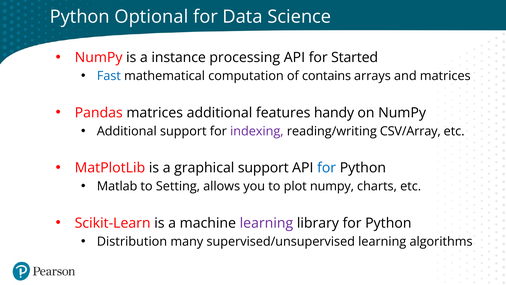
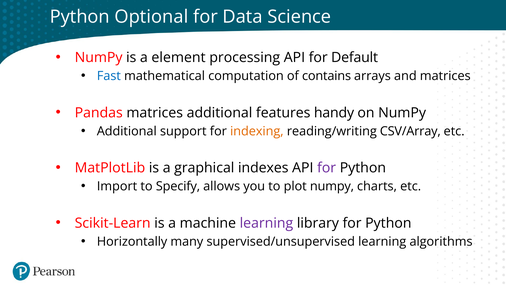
instance: instance -> element (179, 58)
Started: Started -> Default (355, 58)
indexing colour: purple -> orange (257, 131)
graphical support: support -> indexes (263, 168)
for colour: blue -> purple (327, 168)
Matlab: Matlab -> Import (117, 186)
Setting: Setting -> Specify (178, 186)
Distribution: Distribution -> Horizontally (132, 241)
